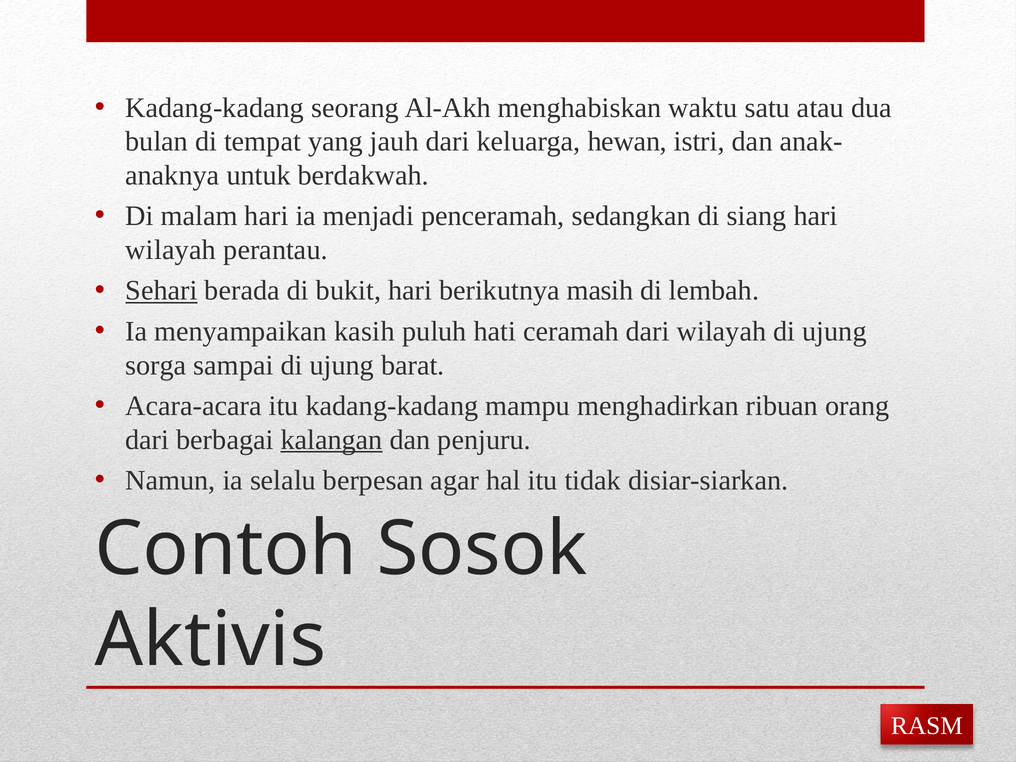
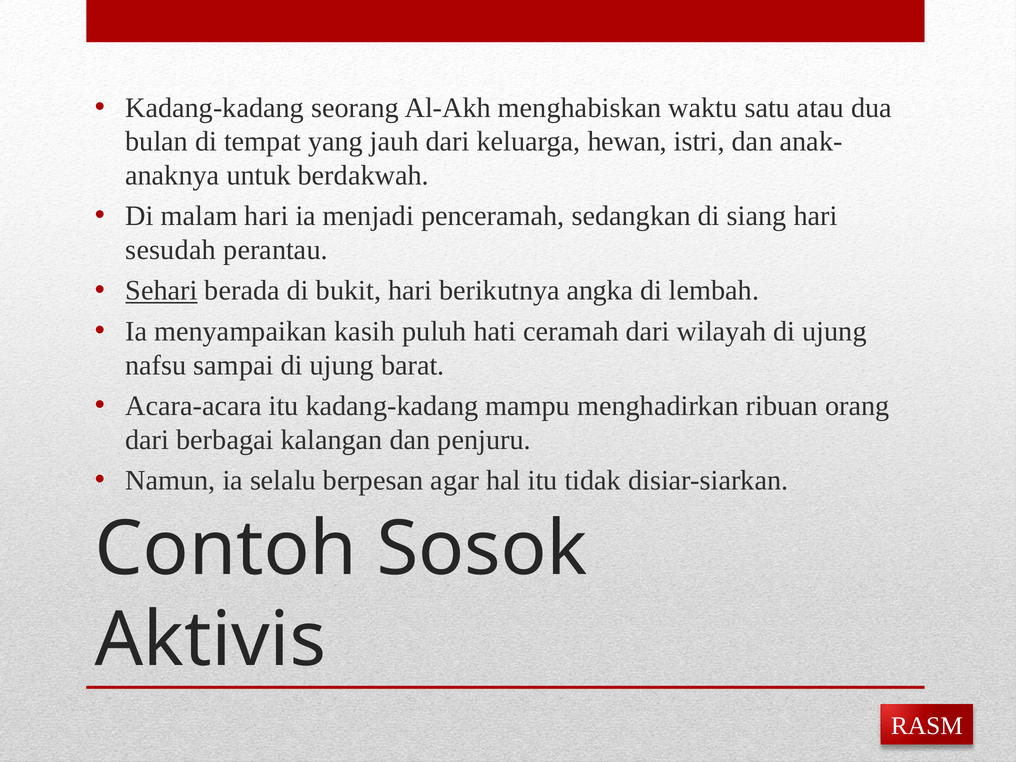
wilayah: wilayah -> sesudah (171, 250)
masih: masih -> angka (600, 291)
sorga: sorga -> nafsu (156, 365)
kalangan underline: present -> none (332, 440)
